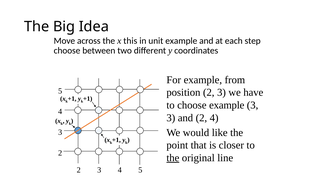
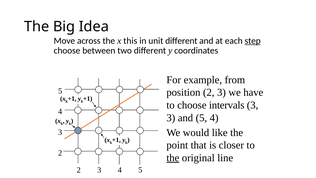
unit example: example -> different (181, 41)
step underline: none -> present (253, 41)
choose example: example -> intervals (227, 105)
and 2: 2 -> 5 (201, 118)
